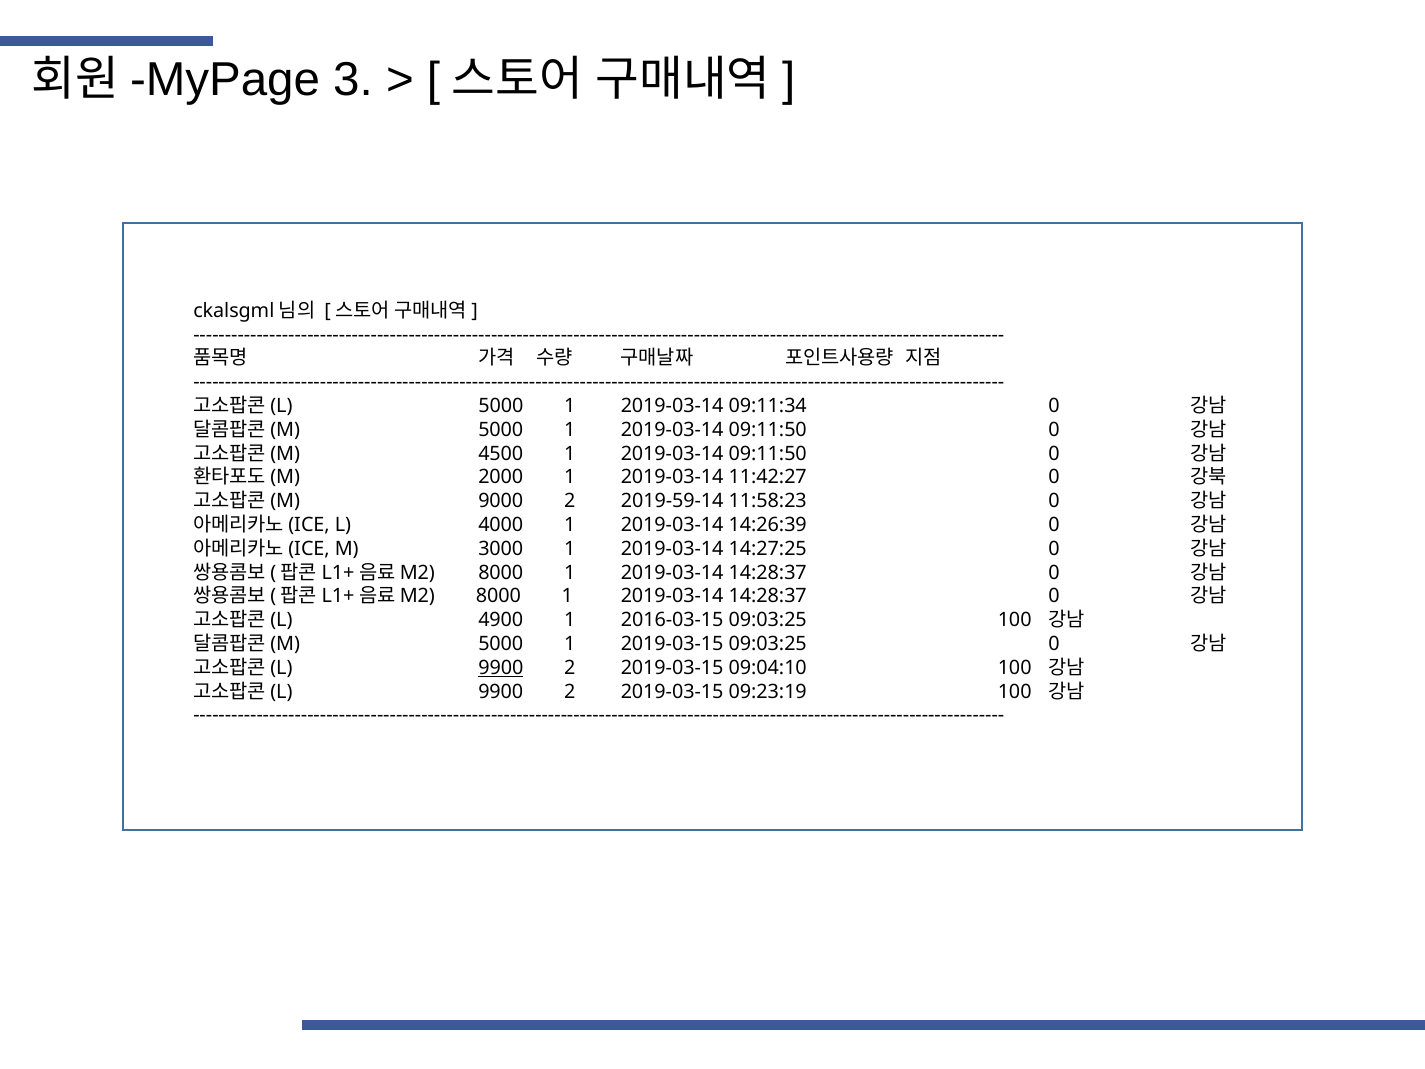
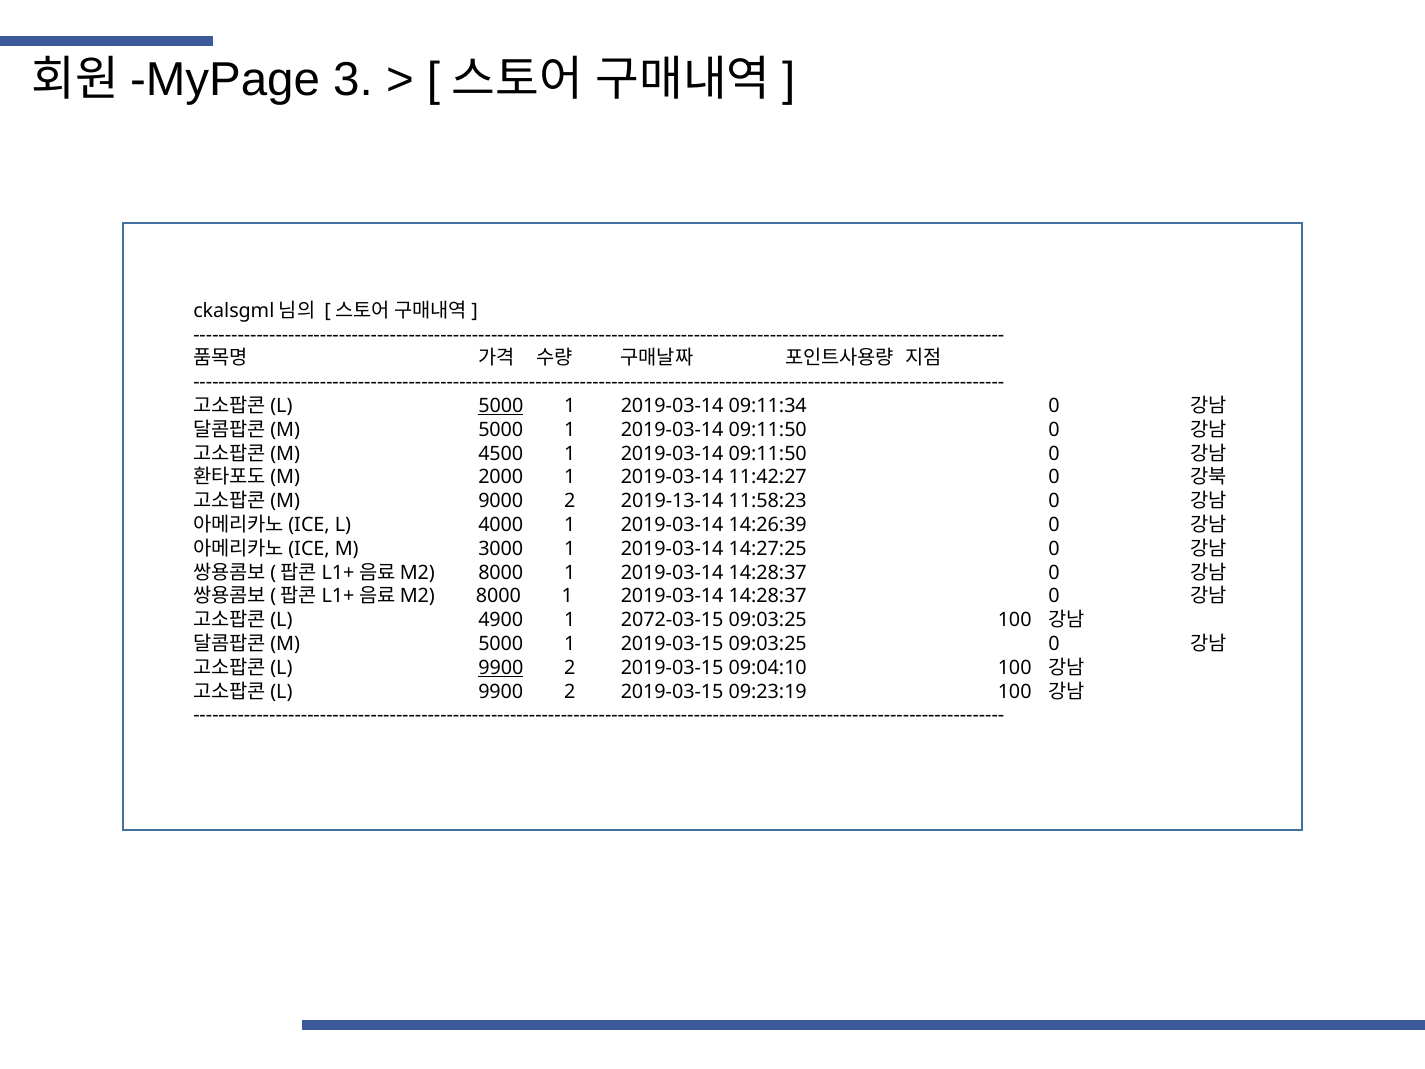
5000 underline: none -> present (501, 406)
2019-59-14: 2019-59-14 -> 2019-13-14 (672, 501)
2016-03-15: 2016-03-15 -> 2072-03-15 (672, 620)
